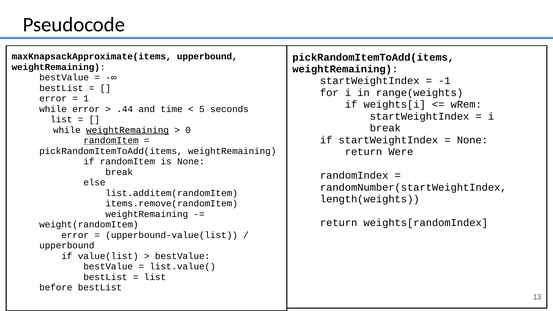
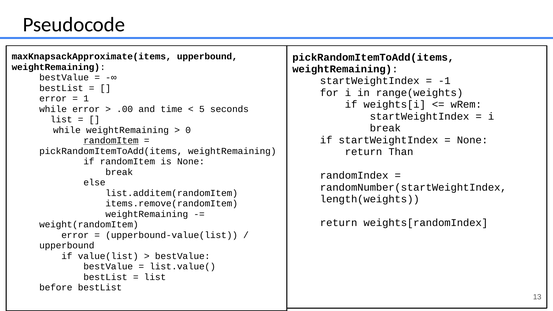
.44: .44 -> .00 (125, 109)
weightRemaining underline: present -> none (128, 130)
Were: Were -> Than (401, 152)
